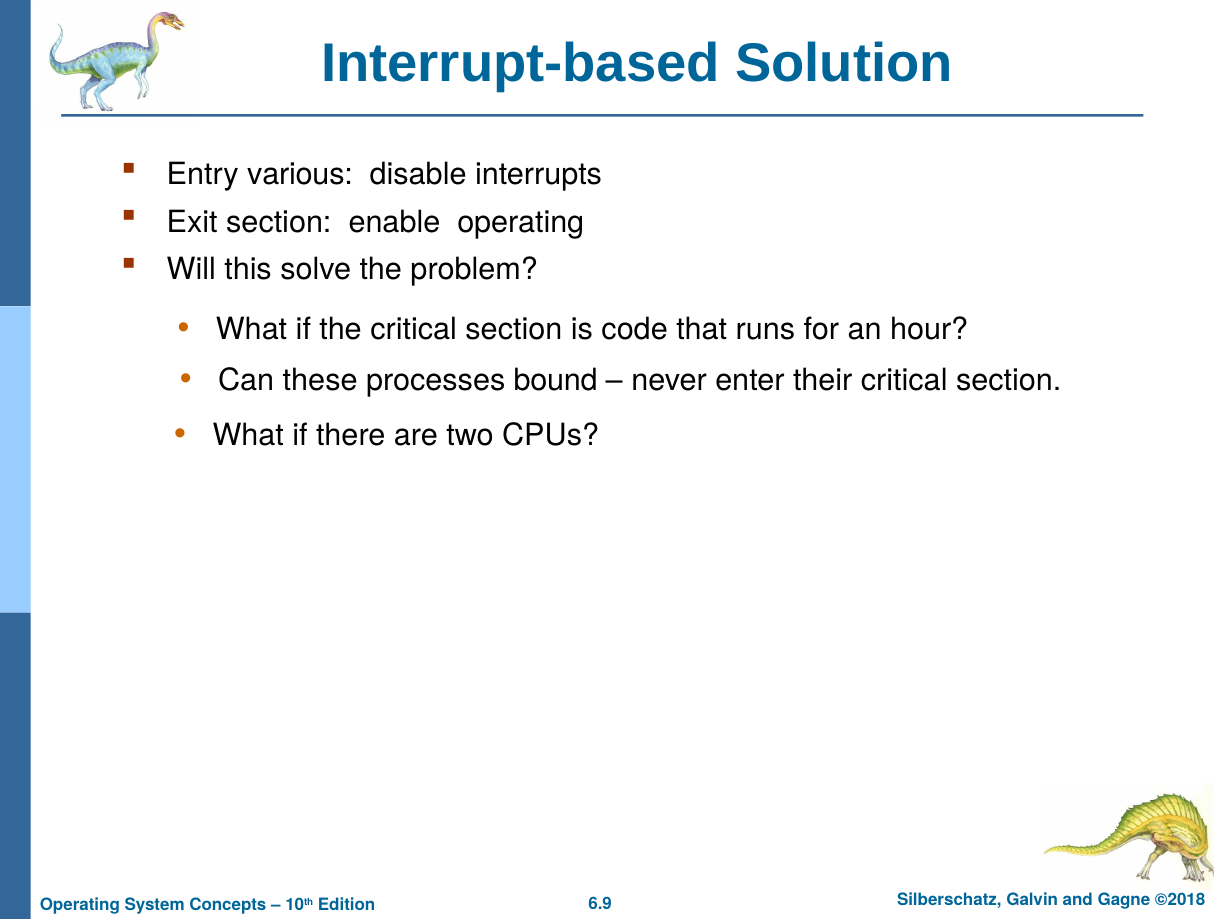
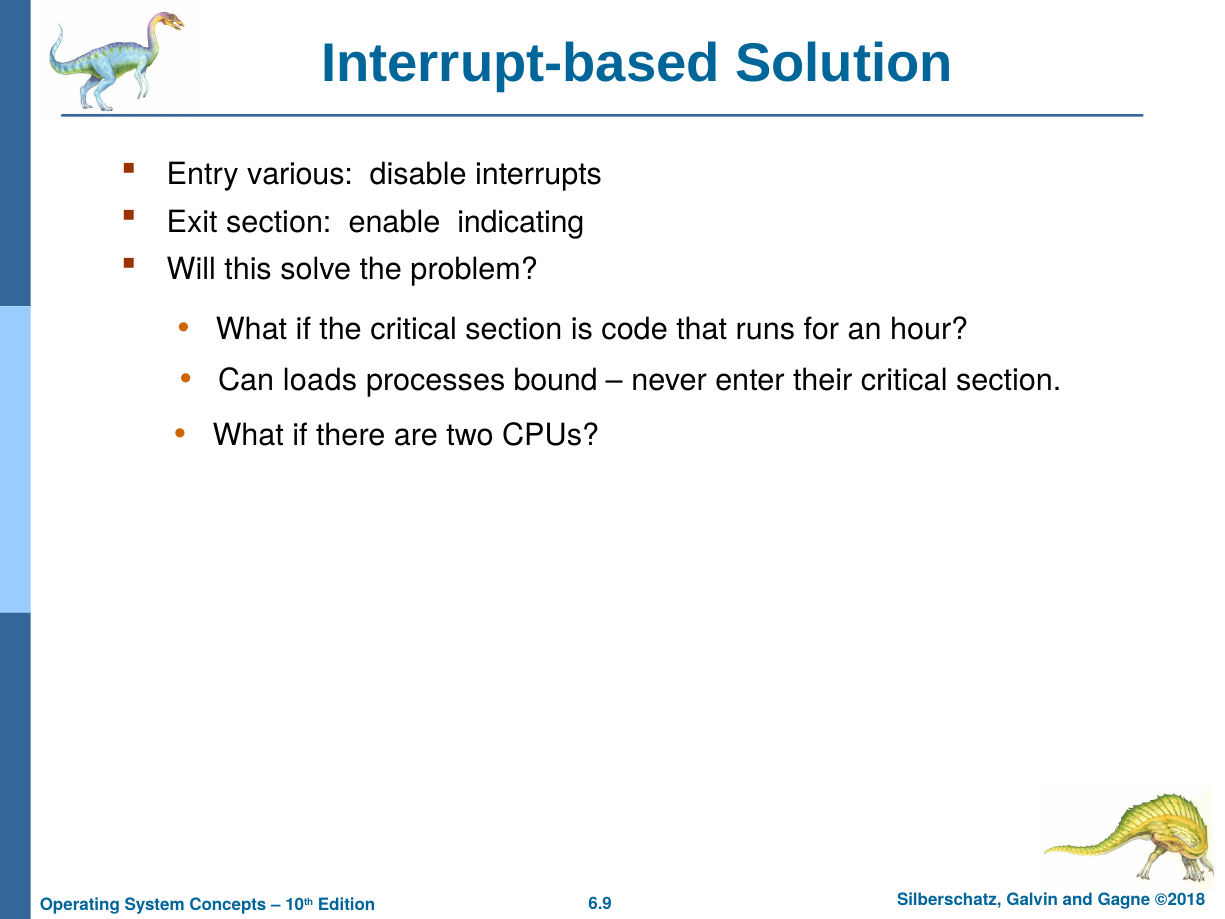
enable operating: operating -> indicating (521, 222)
these: these -> loads (320, 380)
